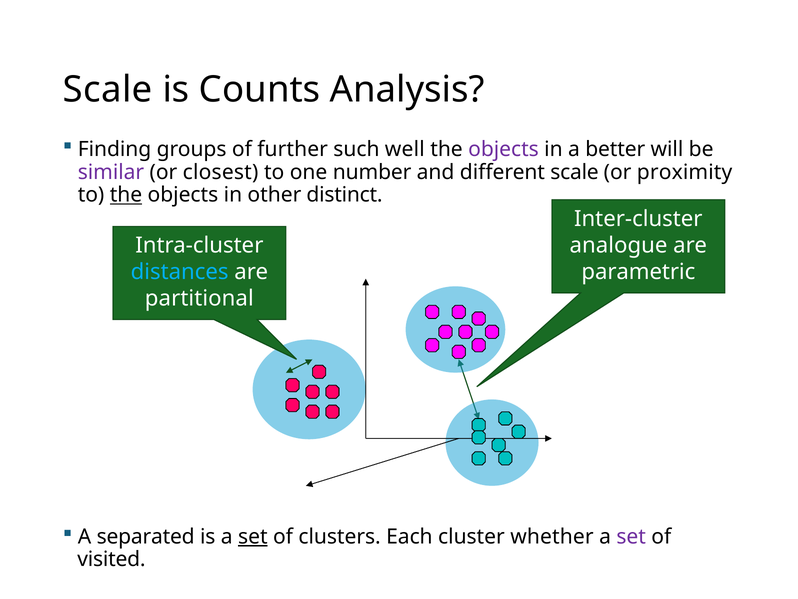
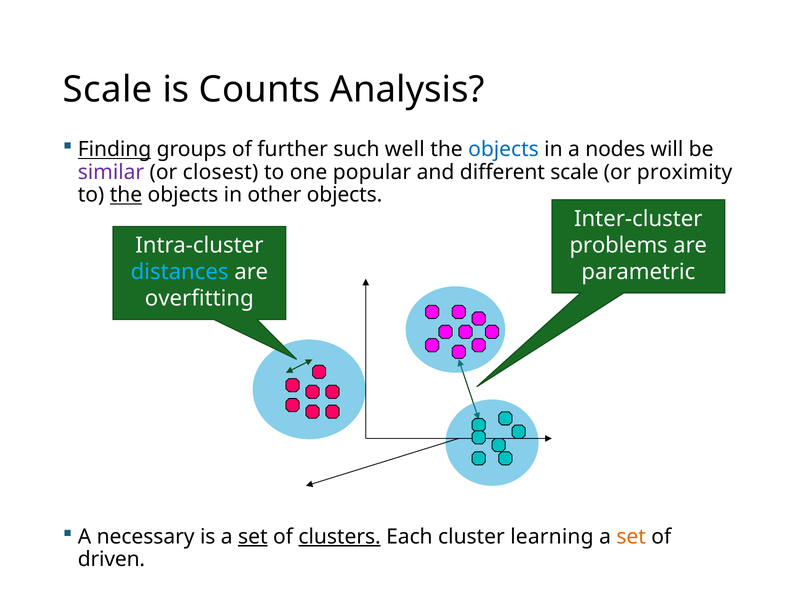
Finding underline: none -> present (115, 149)
objects colour: purple -> blue (504, 149)
better: better -> nodes (615, 149)
number: number -> popular (372, 172)
other distinct: distinct -> objects (345, 195)
analogue: analogue -> problems (619, 245)
partitional: partitional -> overfitting (199, 298)
separated: separated -> necessary (146, 536)
clusters underline: none -> present (340, 536)
whether: whether -> learning (552, 536)
set colour: purple -> orange (631, 536)
visited: visited -> driven (111, 559)
